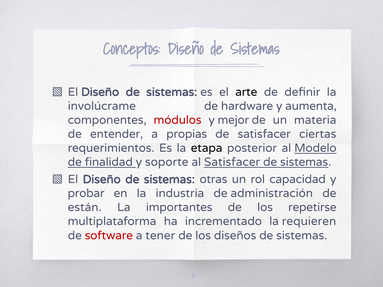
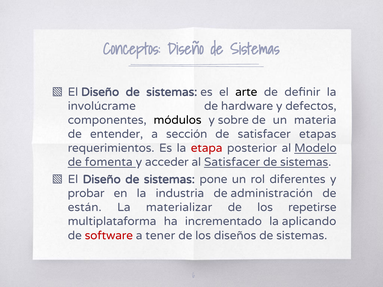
aumenta: aumenta -> defectos (311, 106)
módulos colour: red -> black (178, 120)
mejor: mejor -> sobre (233, 120)
propias: propias -> sección (187, 134)
ciertas: ciertas -> etapas (318, 134)
etapa colour: black -> red (207, 148)
finalidad: finalidad -> fomenta (109, 162)
soporte: soporte -> acceder (167, 162)
otras: otras -> pone (213, 179)
capacidad: capacidad -> diferentes (298, 179)
importantes: importantes -> materializar (179, 208)
requieren: requieren -> aplicando (309, 222)
